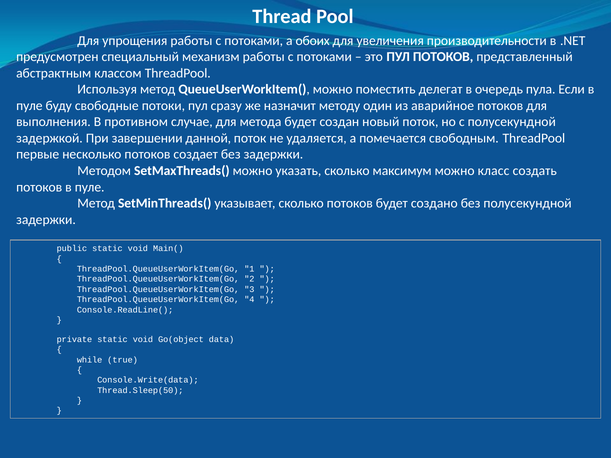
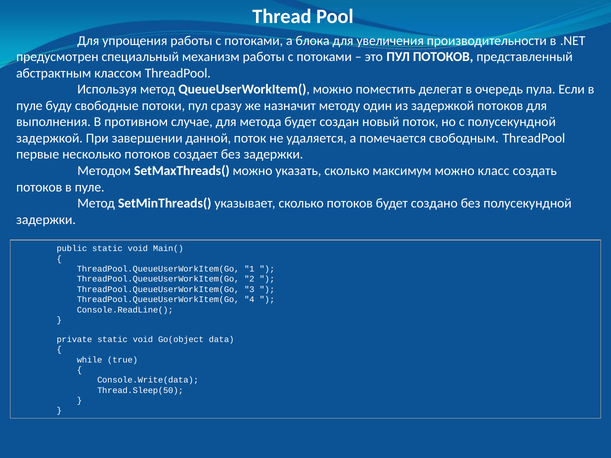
обоих: обоих -> блока (313, 41)
из аварийное: аварийное -> задержкой (443, 106)
